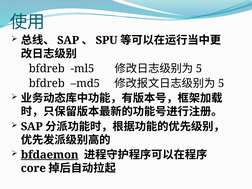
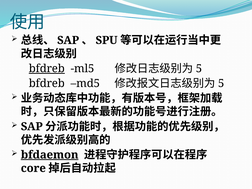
bfdreb underline: none -> present (47, 69)
